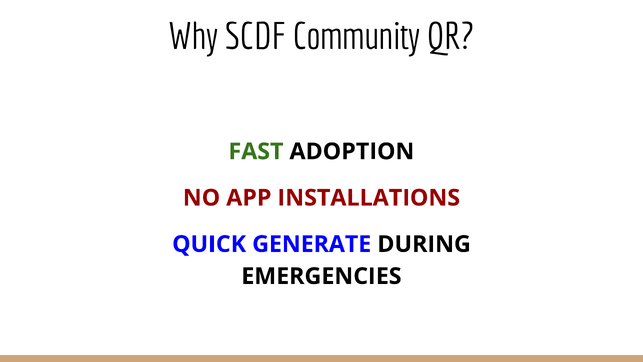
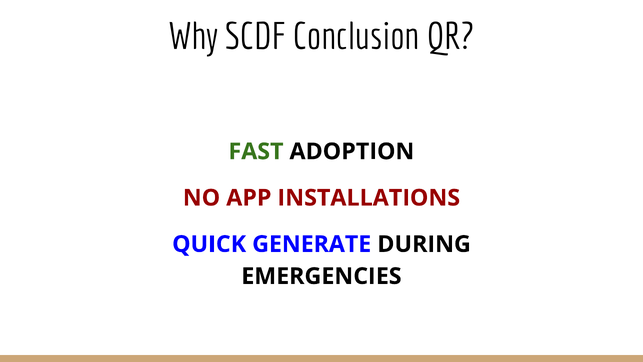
Community: Community -> Conclusion (356, 37)
